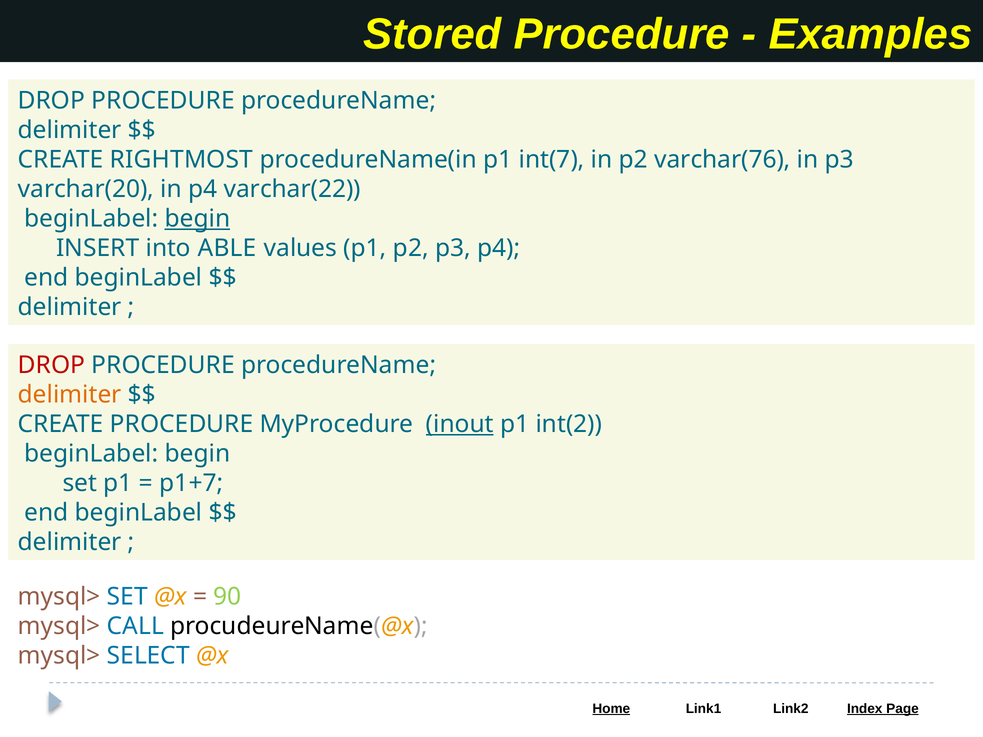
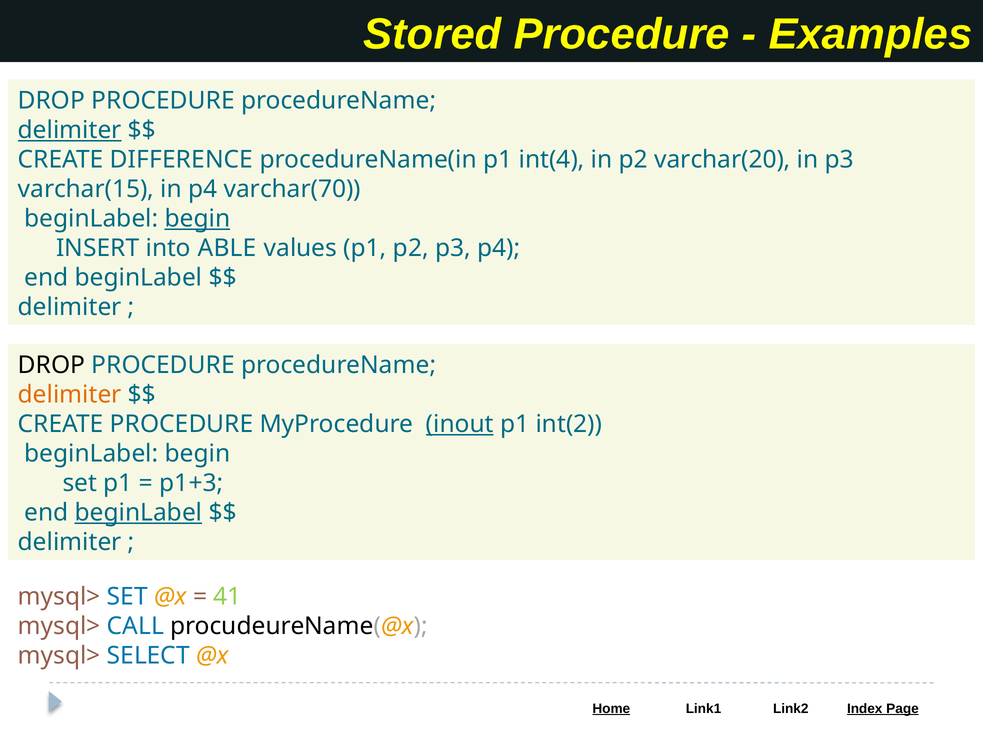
delimiter underline: none -> present (70, 130)
RIGHTMOST: RIGHTMOST -> DIFFERENCE (182, 160)
int(7: int(7 -> int(4 (552, 160)
varchar(76: varchar(76 -> varchar(20 (722, 160)
varchar(20: varchar(20 -> varchar(15 (86, 189)
varchar(22: varchar(22 -> varchar(70 (292, 189)
DROP colour: red -> black (51, 365)
p1+7: p1+7 -> p1+3 (191, 483)
beginLabel underline: none -> present (138, 513)
90: 90 -> 41 (227, 597)
